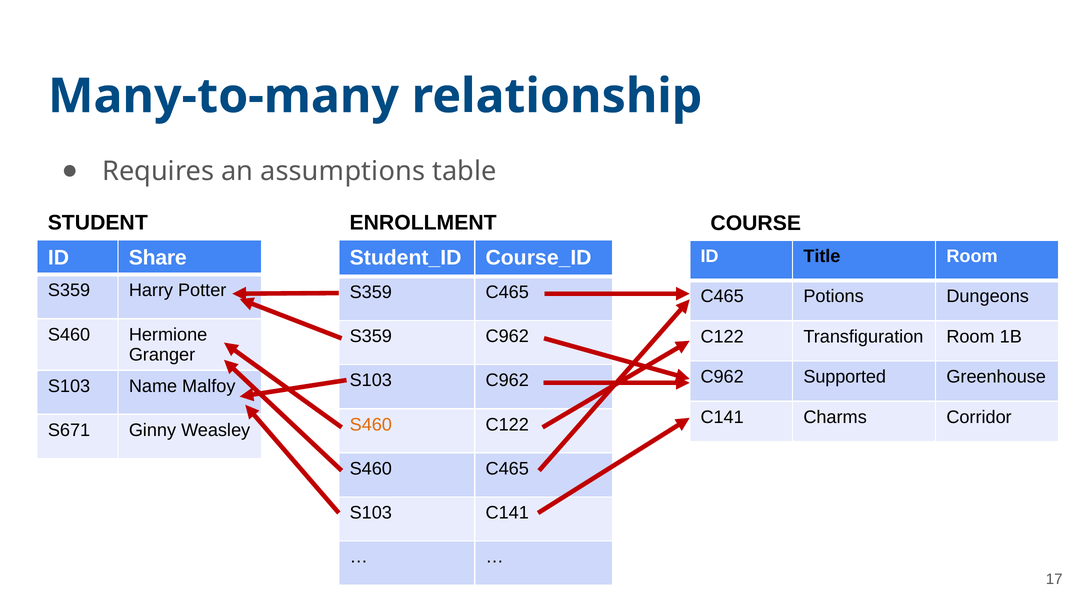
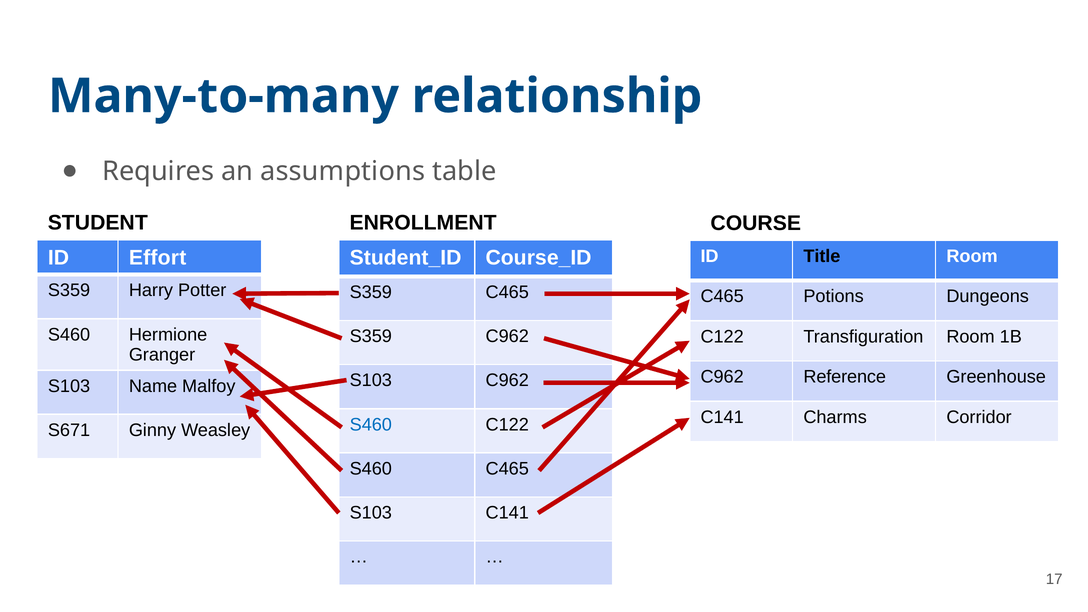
Share: Share -> Effort (158, 258)
Supported: Supported -> Reference (845, 377)
S460 colour: orange -> blue (371, 425)
